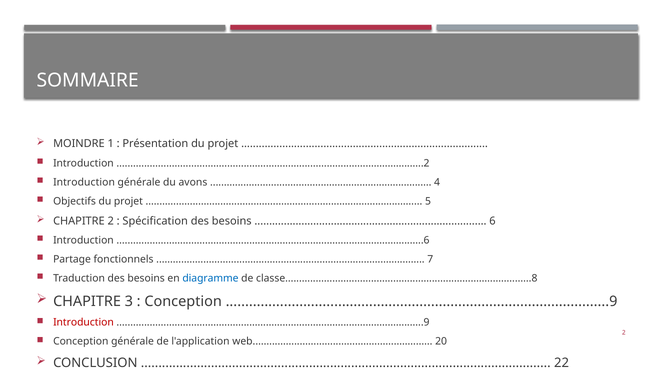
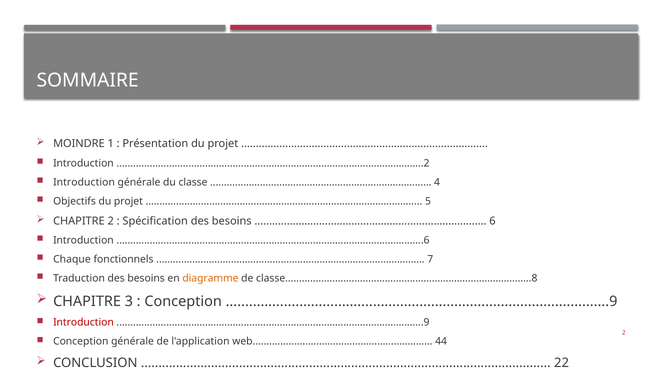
avons: avons -> classe (193, 182)
Partage: Partage -> Chaque (72, 260)
diagramme colour: blue -> orange (210, 279)
20: 20 -> 44 (441, 342)
